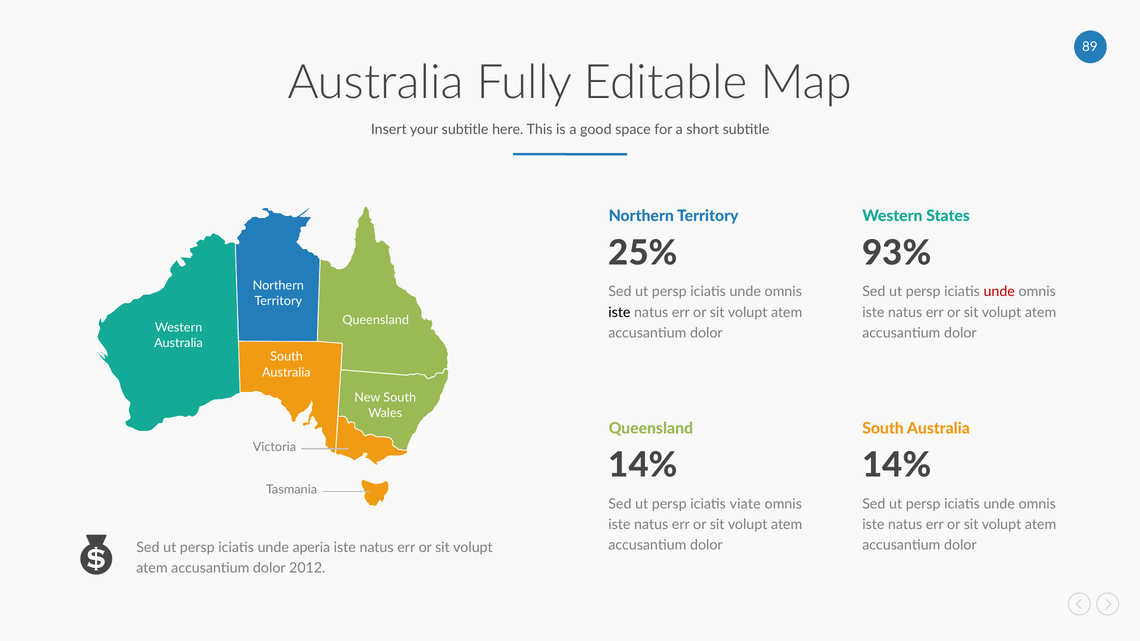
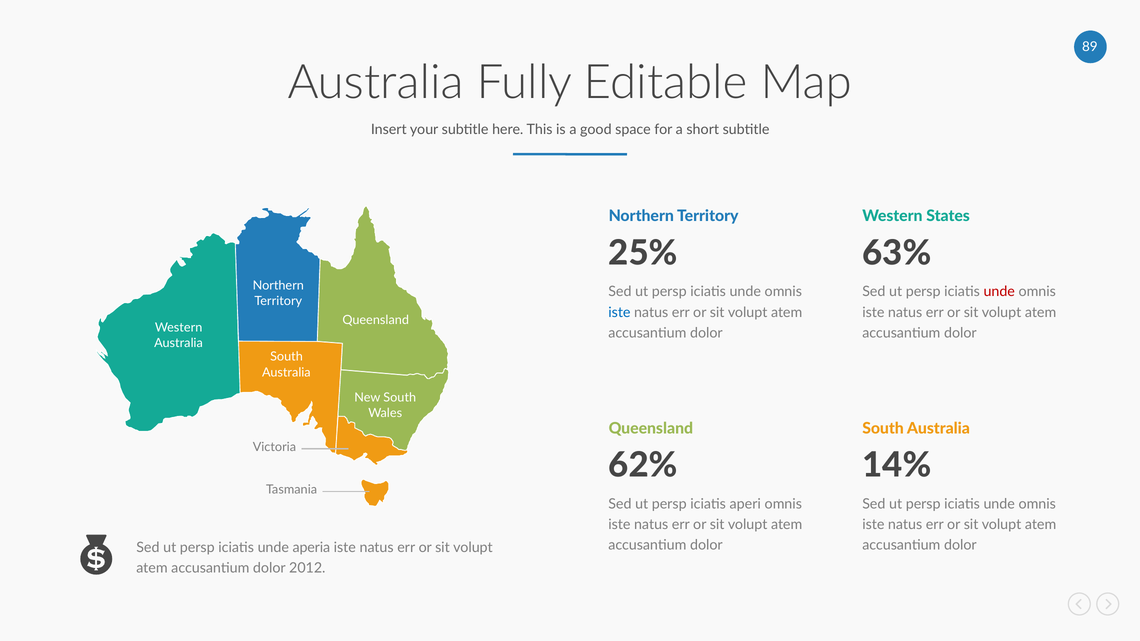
93%: 93% -> 63% (897, 253)
iste colour: black -> blue (619, 312)
14%: 14% -> 62% (643, 466)
viate: viate -> aperi (745, 504)
